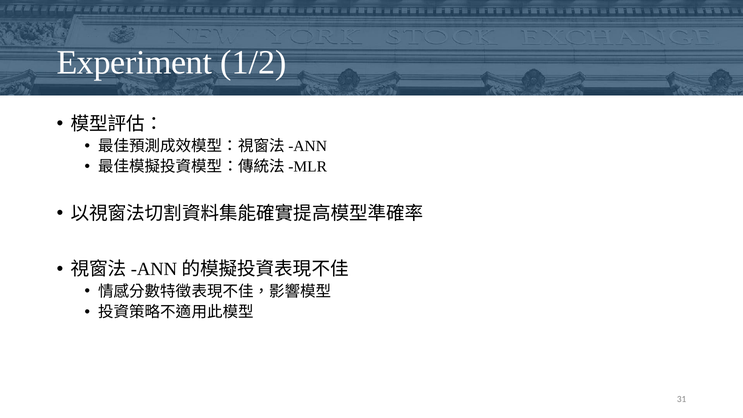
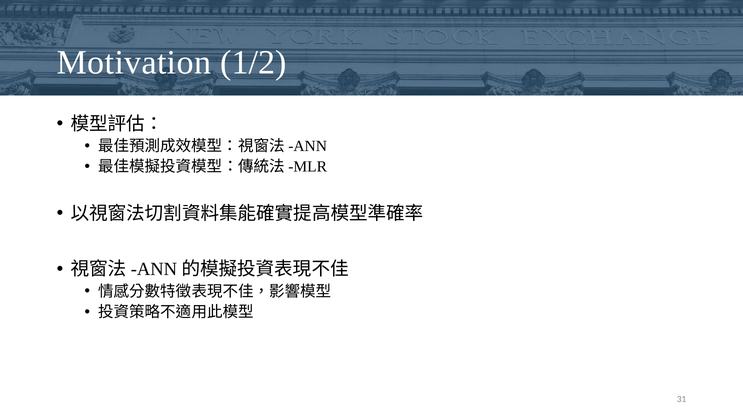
Experiment: Experiment -> Motivation (134, 62)
